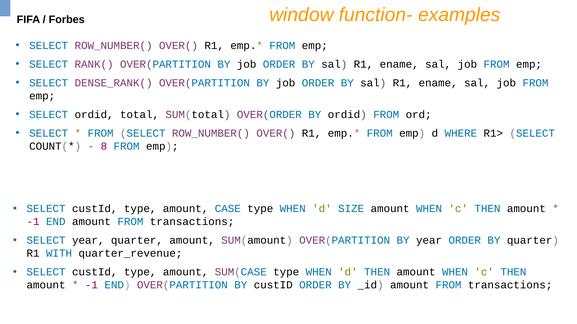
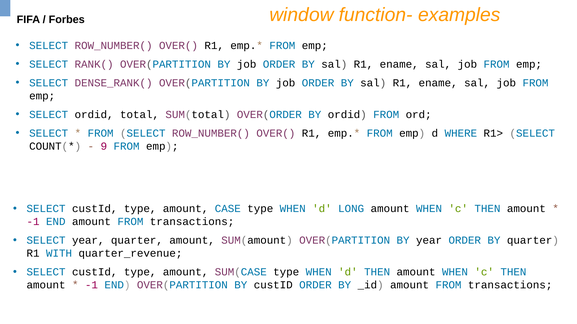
8: 8 -> 9 (104, 146)
SIZE: SIZE -> LONG (351, 209)
